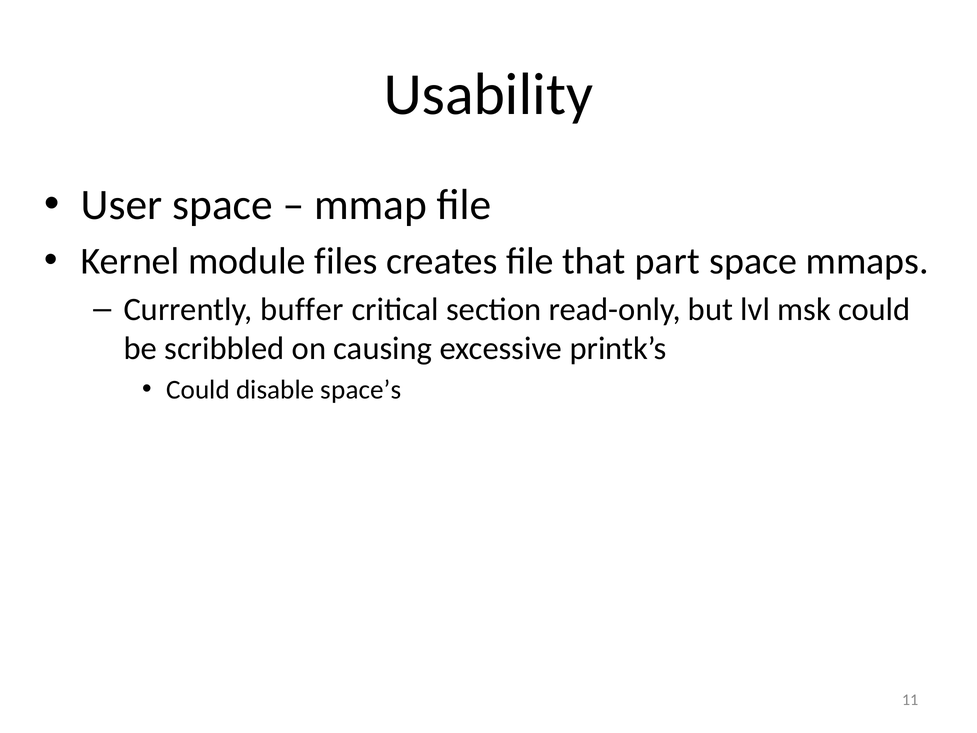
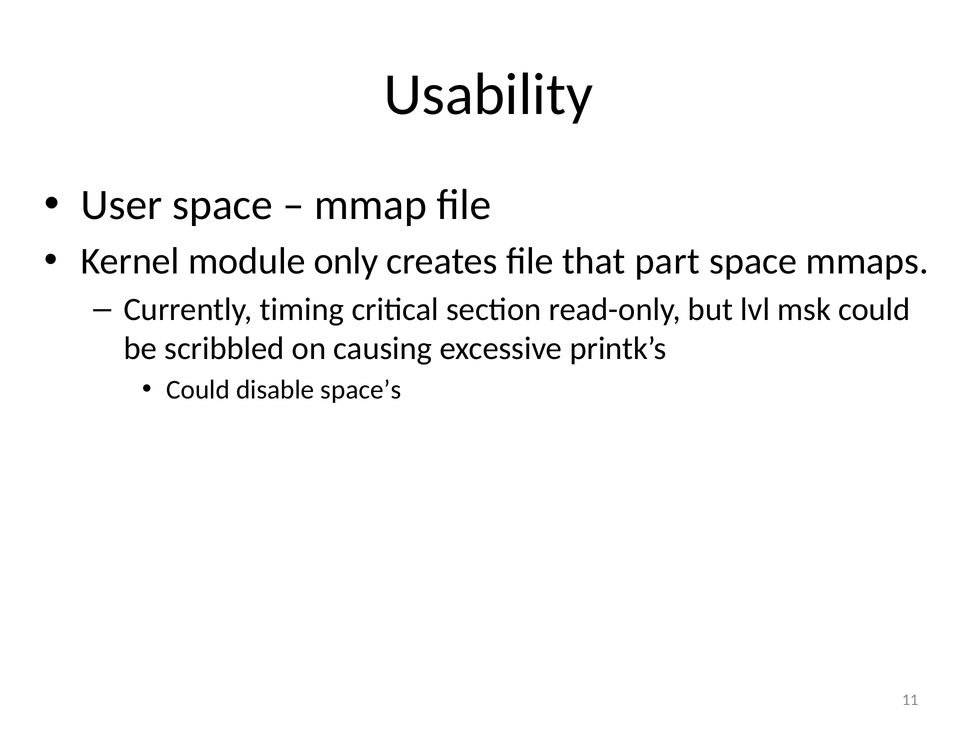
files: files -> only (346, 261)
buffer: buffer -> timing (302, 310)
